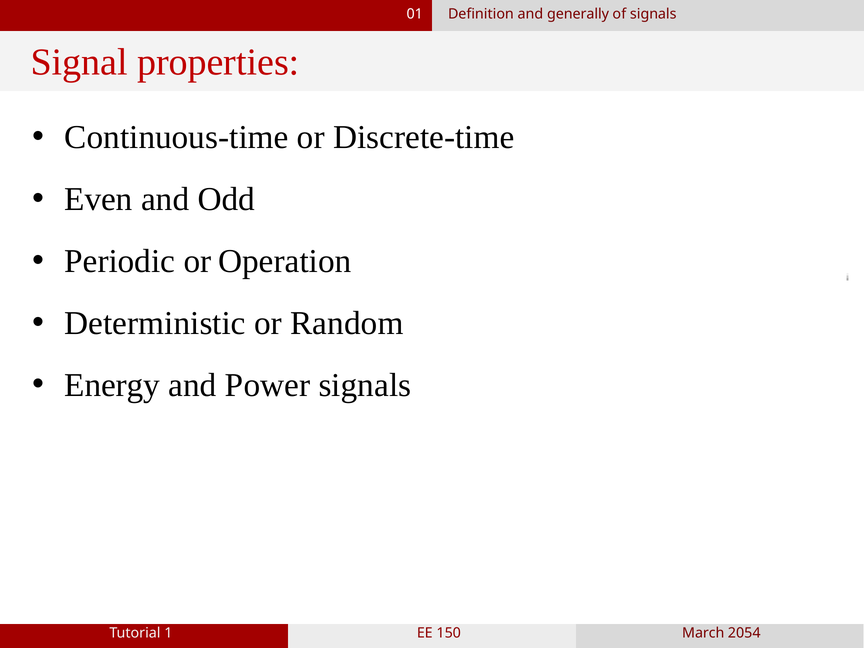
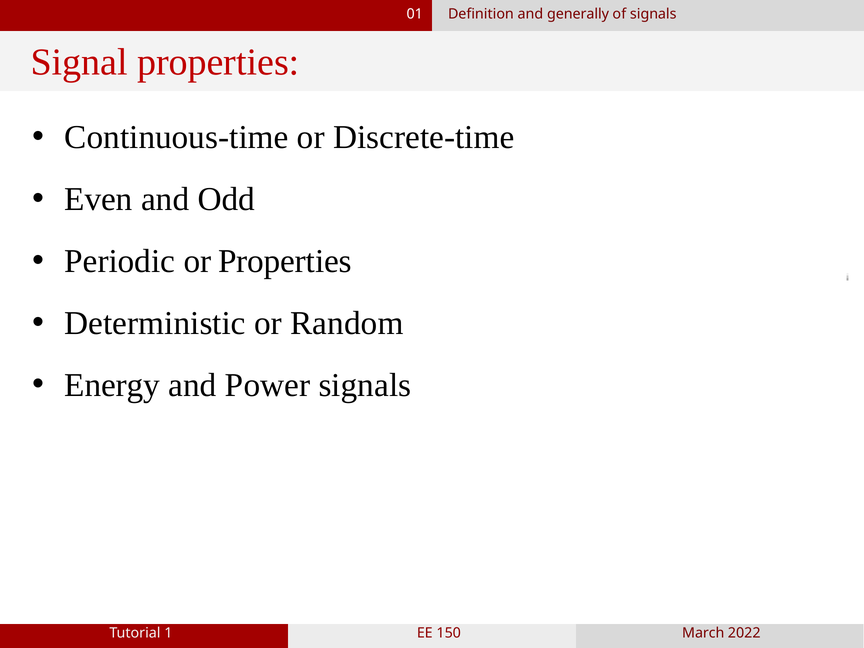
or Operation: Operation -> Properties (285, 261)
2054: 2054 -> 2022 (744, 633)
